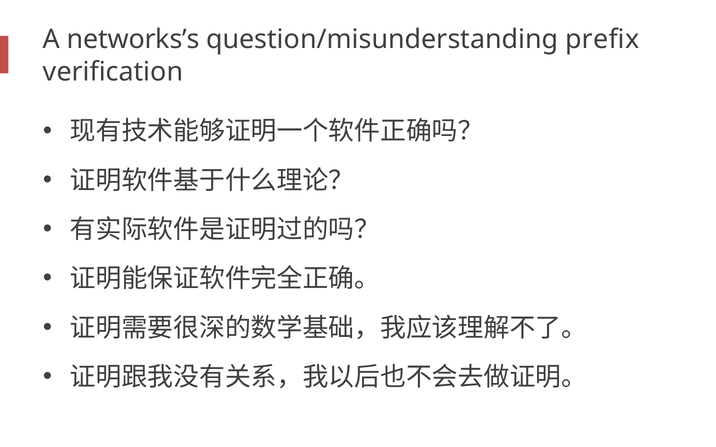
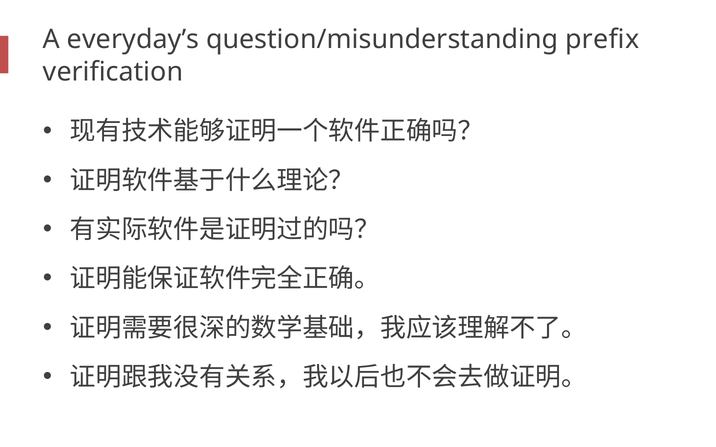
networks’s: networks’s -> everyday’s (133, 39)
